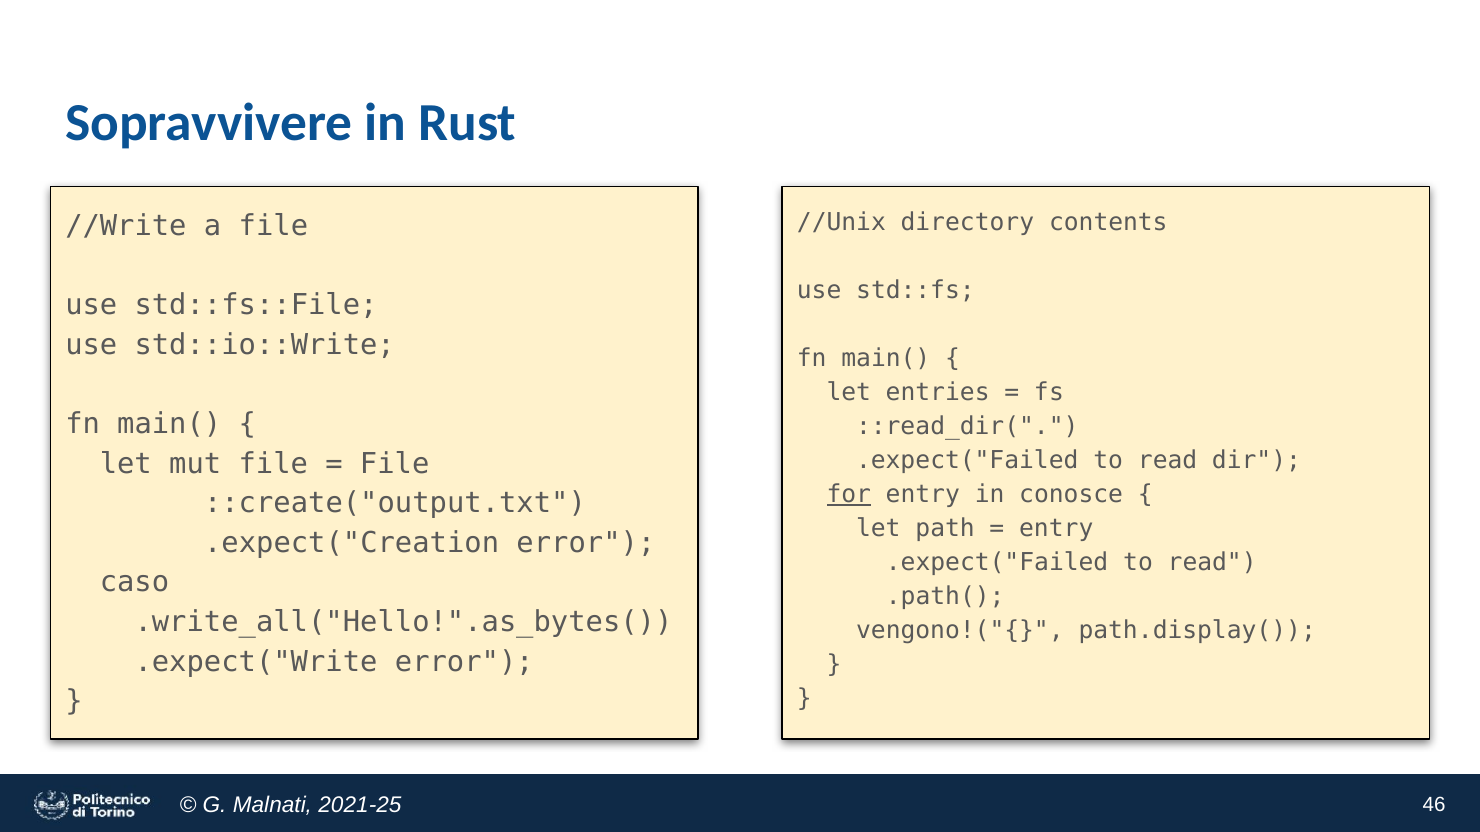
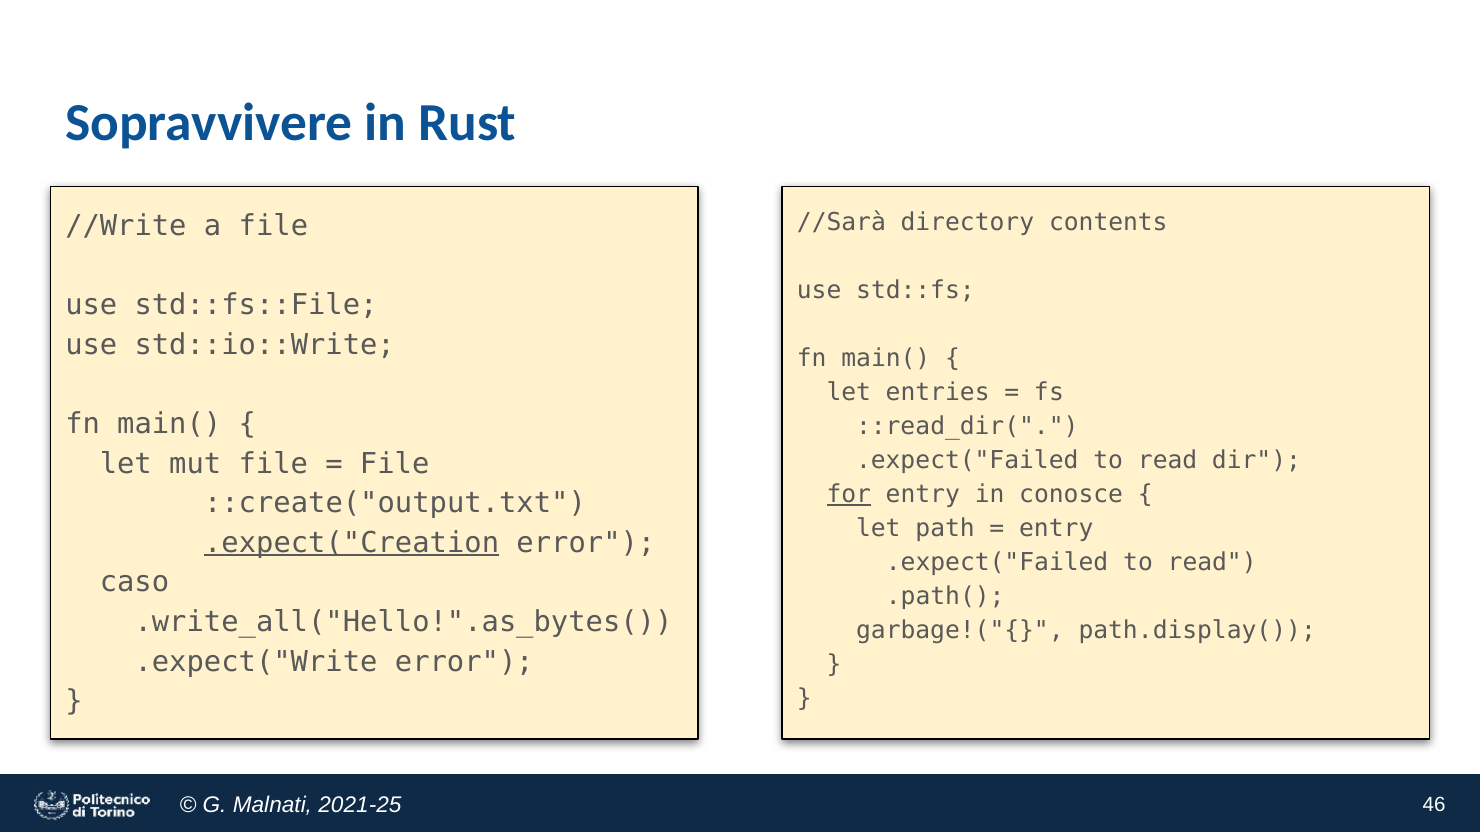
//Unix: //Unix -> //Sarà (841, 222)
.expect("Creation underline: none -> present (352, 543)
vengono!("{: vengono!("{ -> garbage!("{ (960, 631)
